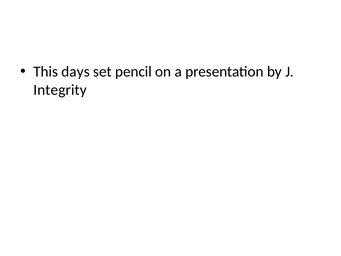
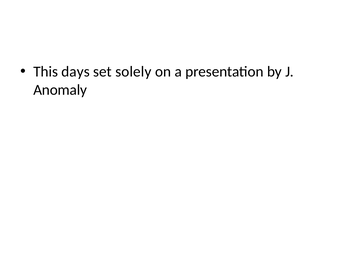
pencil: pencil -> solely (133, 72)
Integrity: Integrity -> Anomaly (60, 90)
